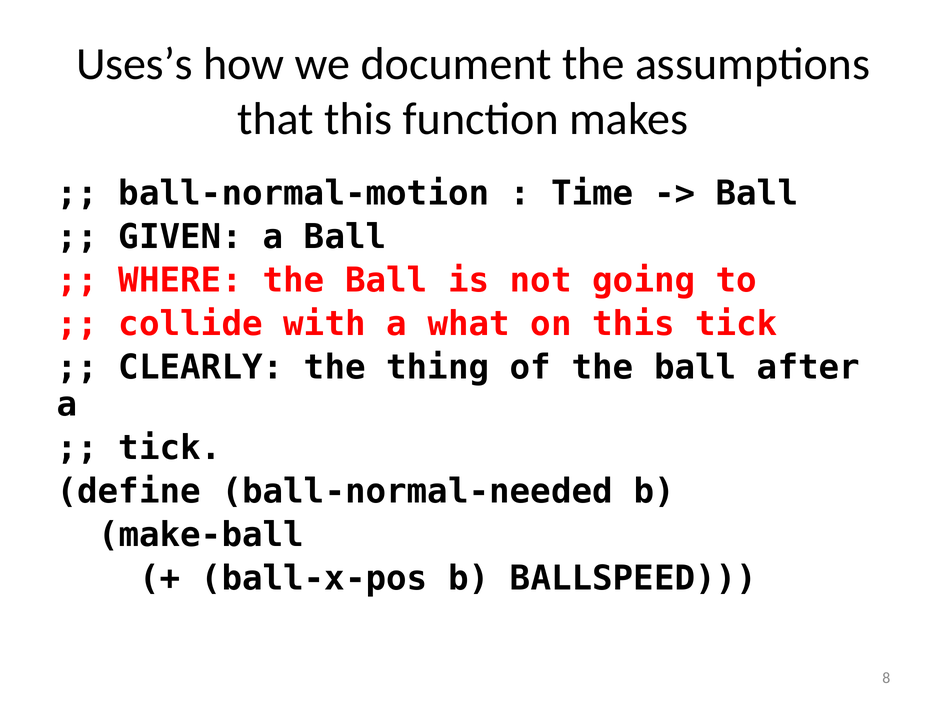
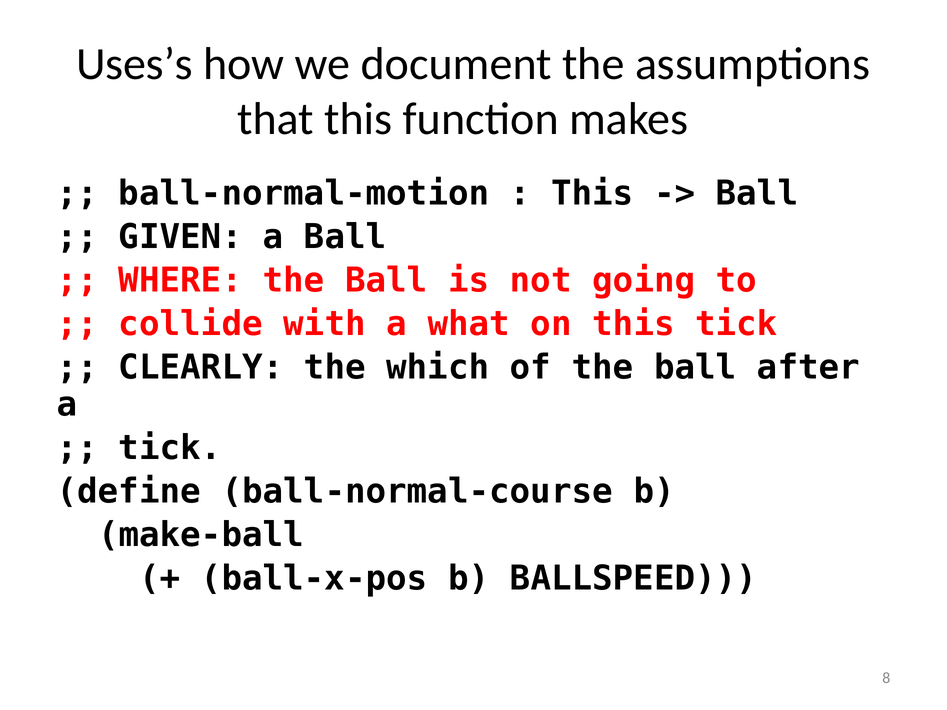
Time: Time -> This (592, 193)
thing: thing -> which (438, 368)
ball-normal-needed: ball-normal-needed -> ball-normal-course (417, 492)
